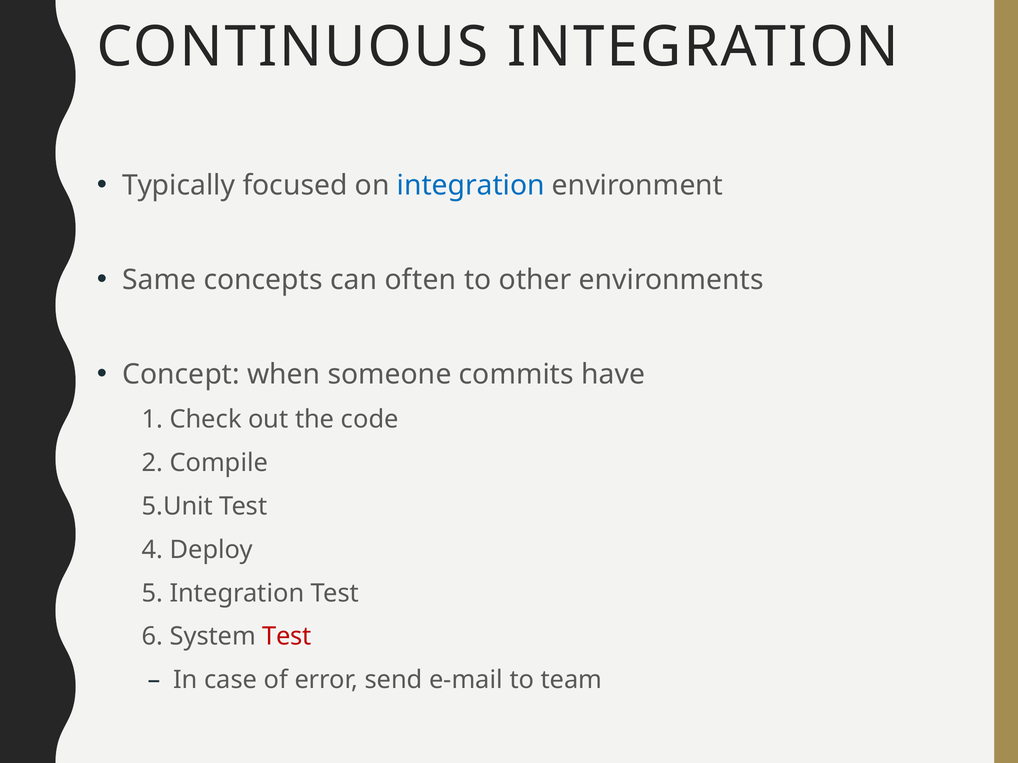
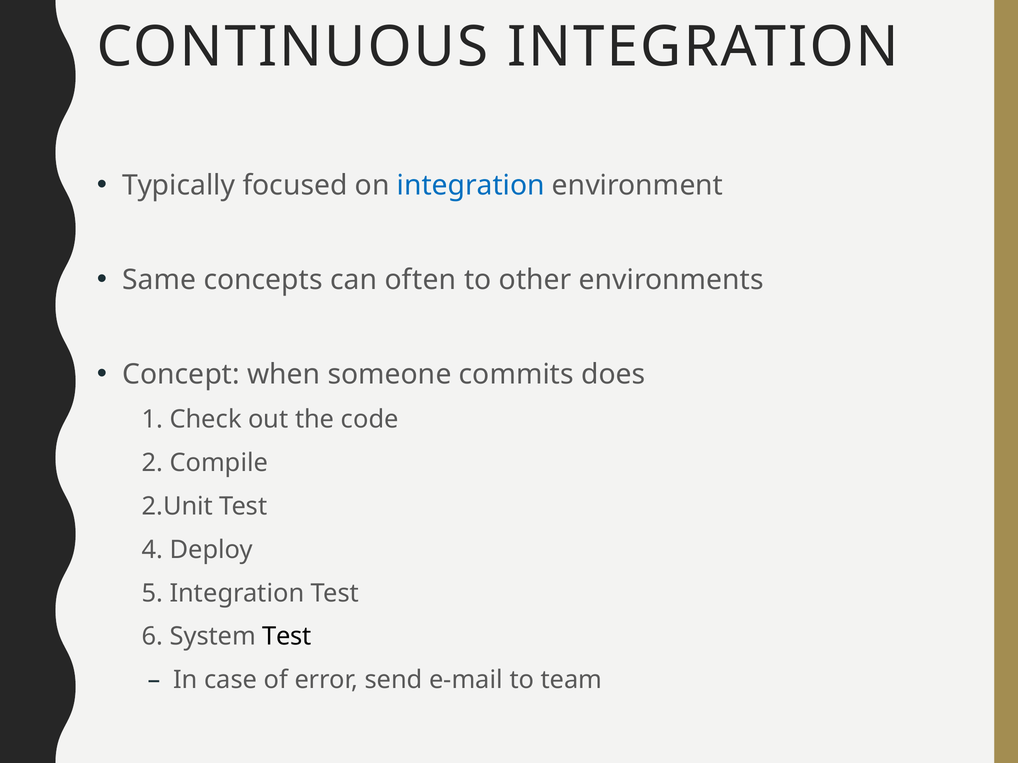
have: have -> does (613, 375)
5.Unit: 5.Unit -> 2.Unit (177, 507)
Test colour: red -> black (287, 637)
